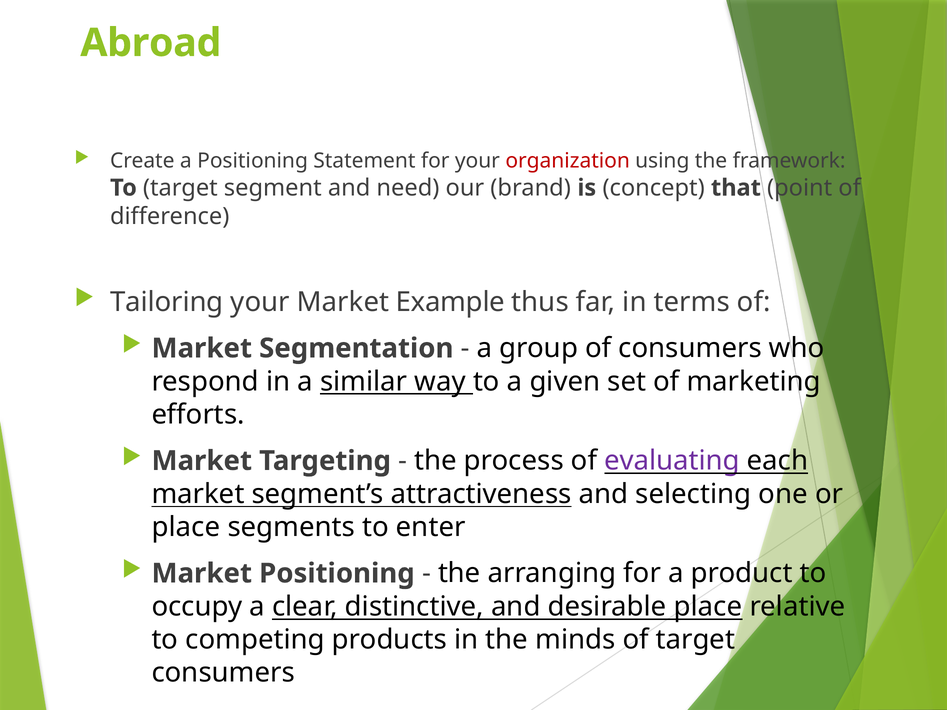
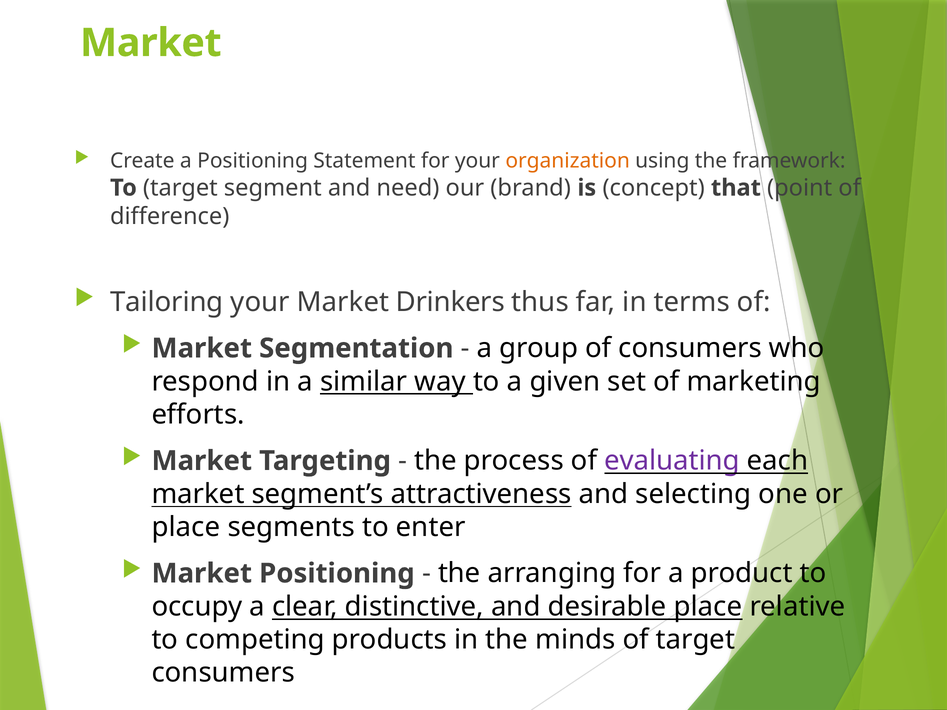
Abroad: Abroad -> Market (151, 43)
organization colour: red -> orange (568, 161)
Example: Example -> Drinkers (450, 302)
